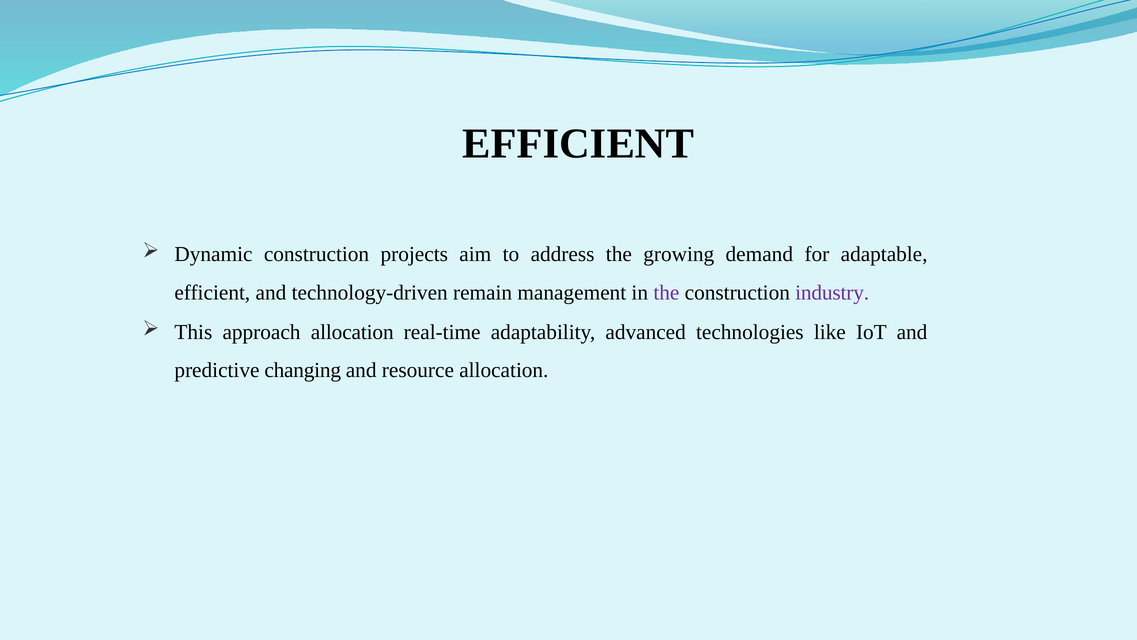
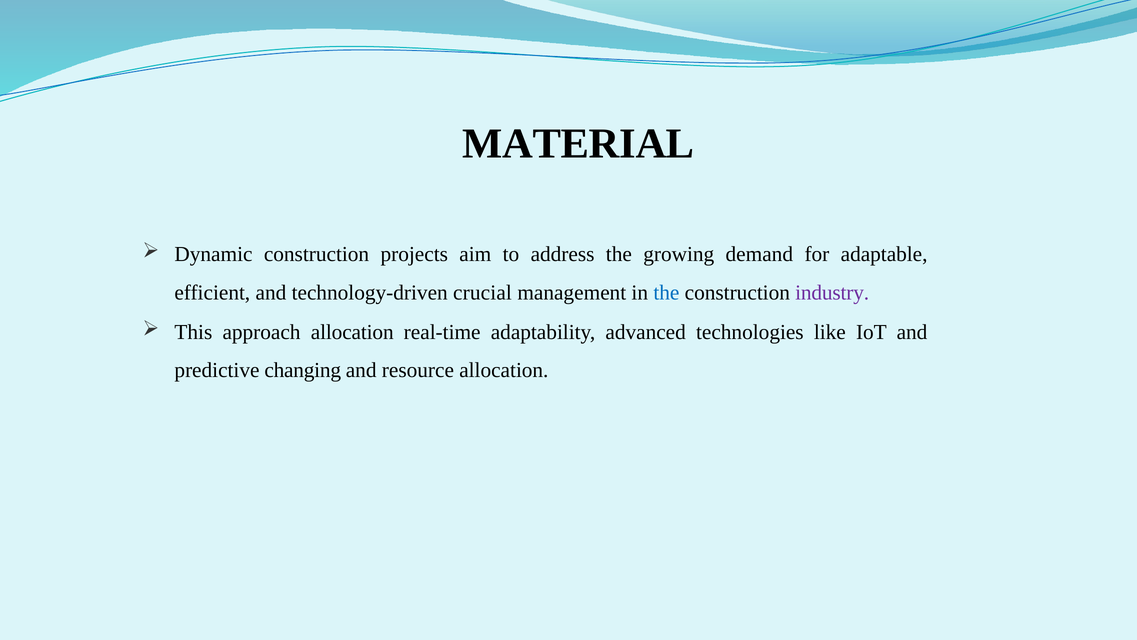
EFFICIENT: EFFICIENT -> MATERIAL (578, 143)
remain: remain -> crucial (482, 292)
the colour: purple -> blue (666, 292)
